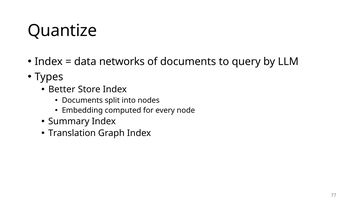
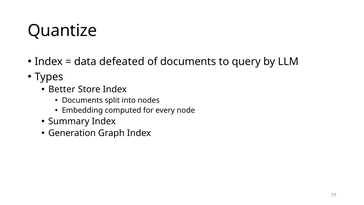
networks: networks -> defeated (122, 62)
Translation: Translation -> Generation (72, 133)
